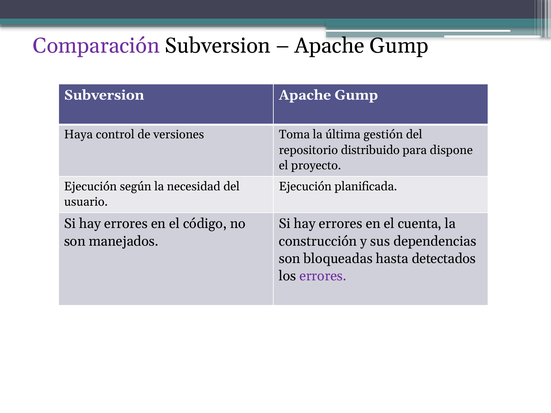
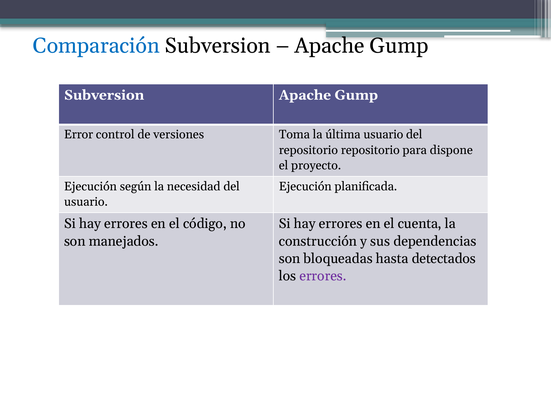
Comparación colour: purple -> blue (96, 46)
Haya: Haya -> Error (79, 135)
última gestión: gestión -> usuario (383, 135)
repositorio distribuido: distribuido -> repositorio (370, 150)
